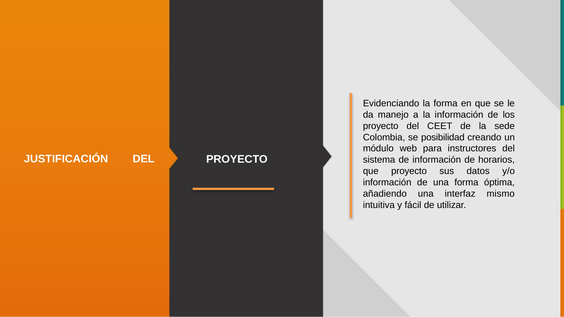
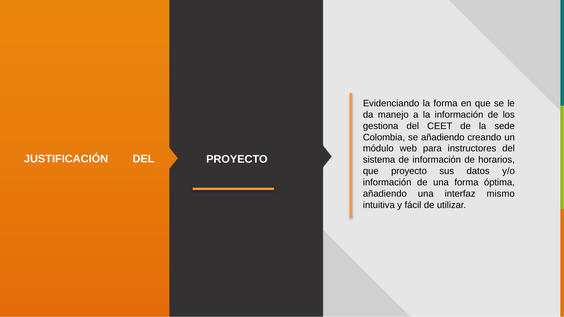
proyecto: proyecto -> gestiona (381, 126)
se posibilidad: posibilidad -> añadiendo (443, 137)
